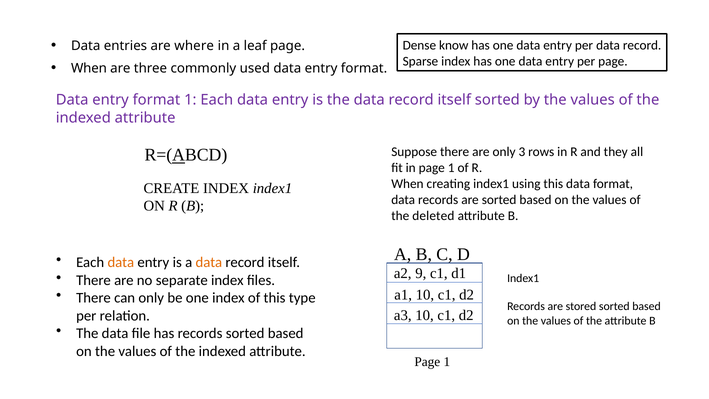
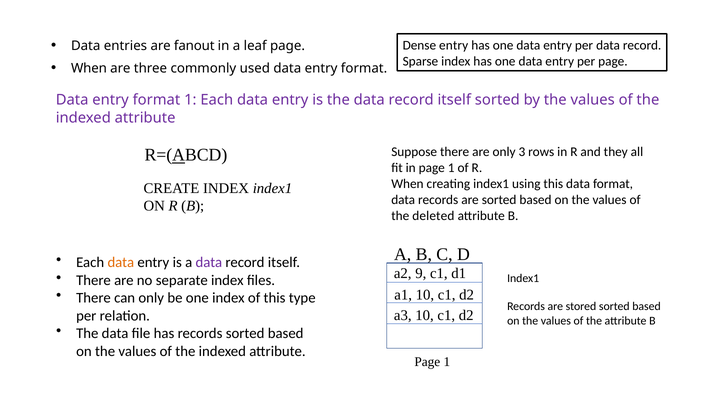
where: where -> fanout (194, 46)
Dense know: know -> entry (454, 45)
data colour: orange -> purple (209, 262)
